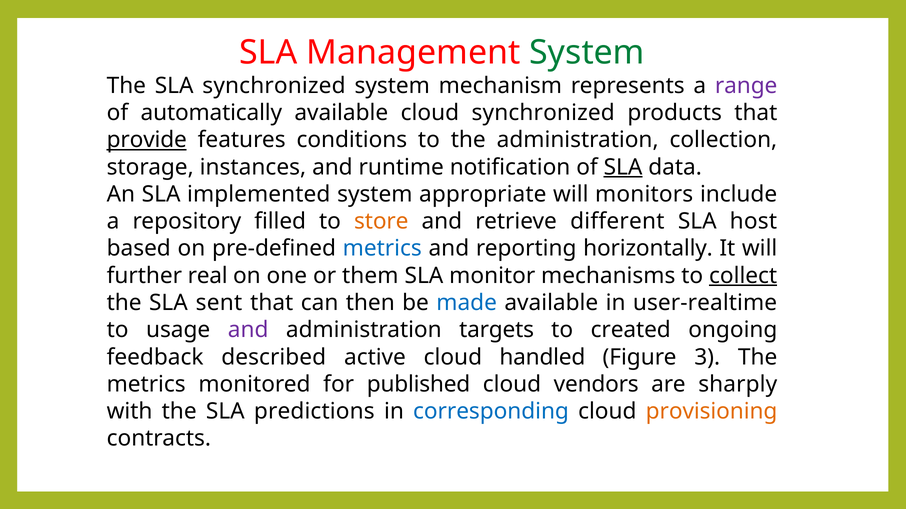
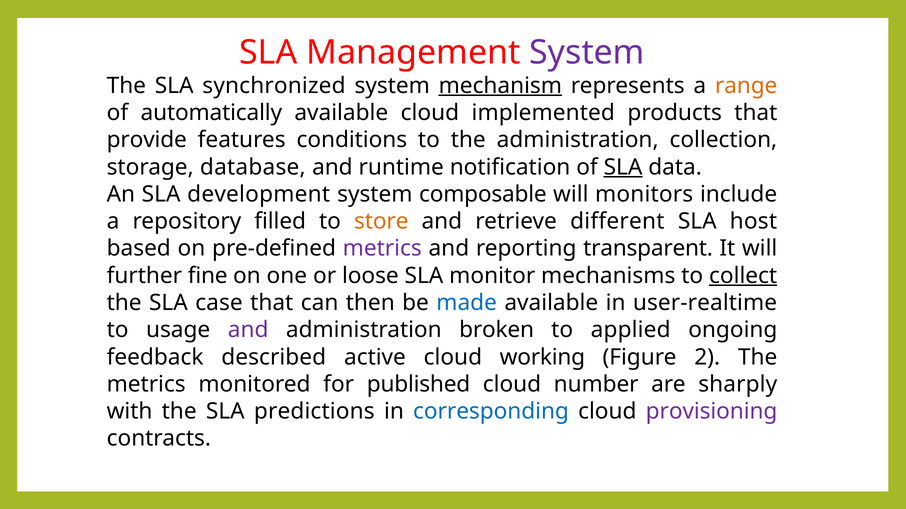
System colour: green -> purple (587, 53)
mechanism underline: none -> present (500, 86)
range colour: purple -> orange (746, 86)
cloud synchronized: synchronized -> implemented (543, 113)
provide underline: present -> none (147, 140)
instances: instances -> database (253, 167)
implemented: implemented -> development (259, 194)
appropriate: appropriate -> composable (483, 194)
metrics colour: blue -> purple (382, 249)
horizontally: horizontally -> transparent (648, 249)
real: real -> fine (208, 276)
them: them -> loose (370, 276)
sent: sent -> case (219, 303)
targets: targets -> broken (497, 330)
created: created -> applied (631, 330)
handled: handled -> working (542, 358)
3: 3 -> 2 (707, 358)
vendors: vendors -> number (596, 385)
provisioning colour: orange -> purple (712, 412)
